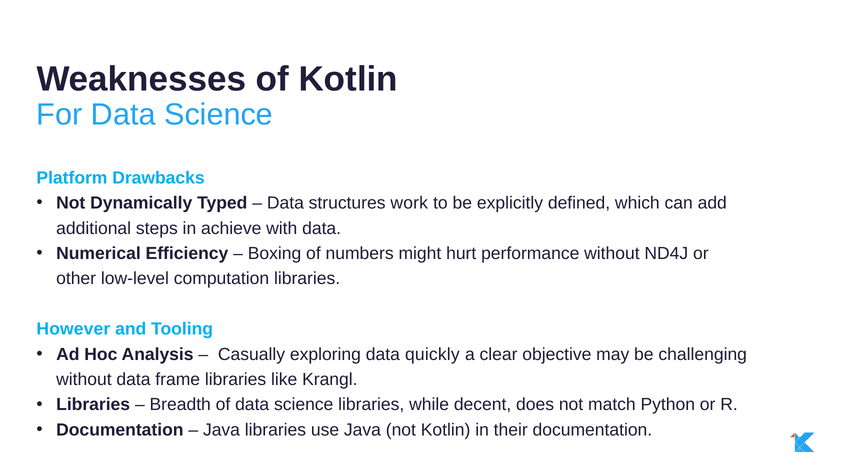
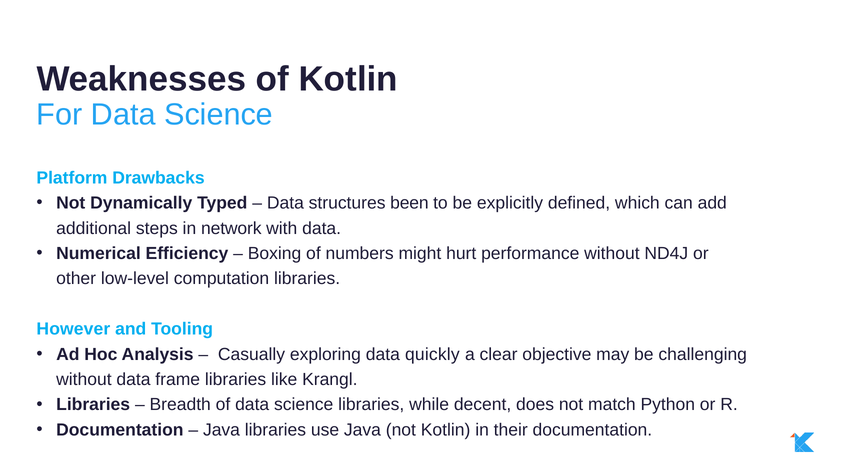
work: work -> been (409, 203)
achieve: achieve -> network (231, 228)
